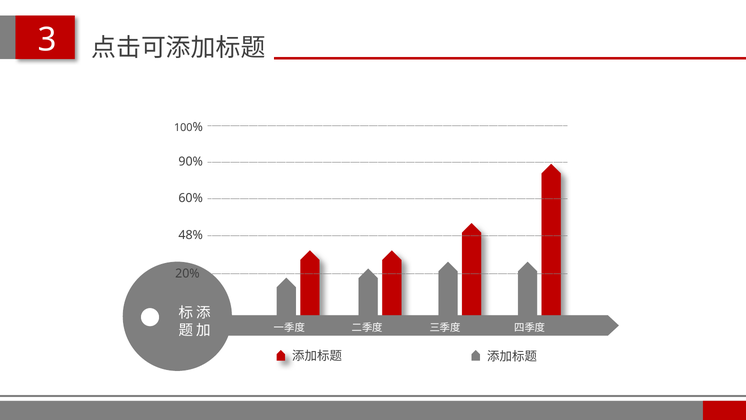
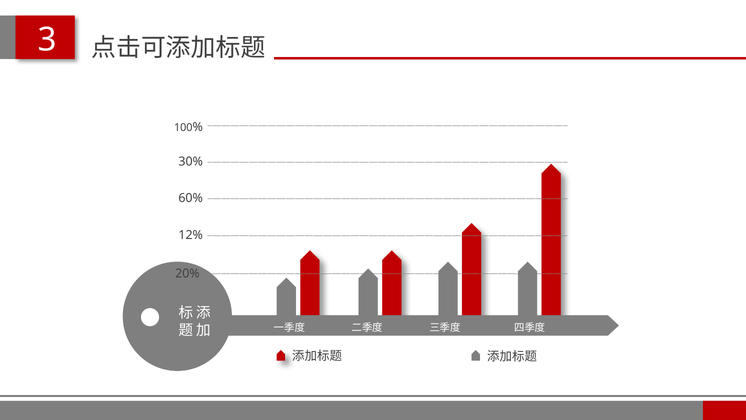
90%: 90% -> 30% (191, 161)
48%: 48% -> 12% (191, 235)
